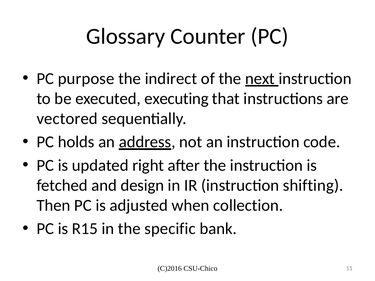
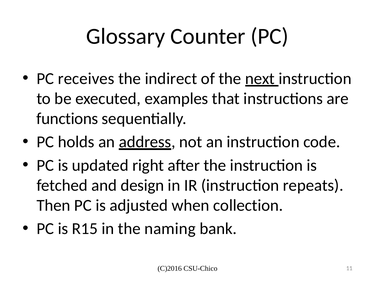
purpose: purpose -> receives (86, 79)
executing: executing -> examples (176, 99)
vectored: vectored -> functions (67, 119)
shifting: shifting -> repeats (313, 185)
specific: specific -> naming (170, 229)
